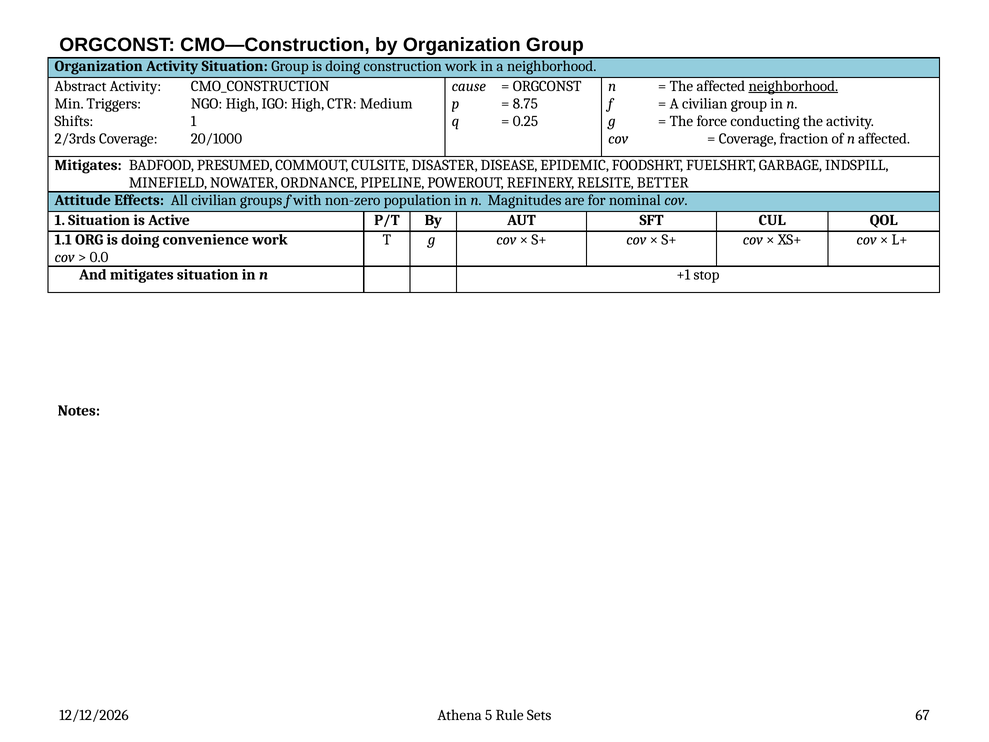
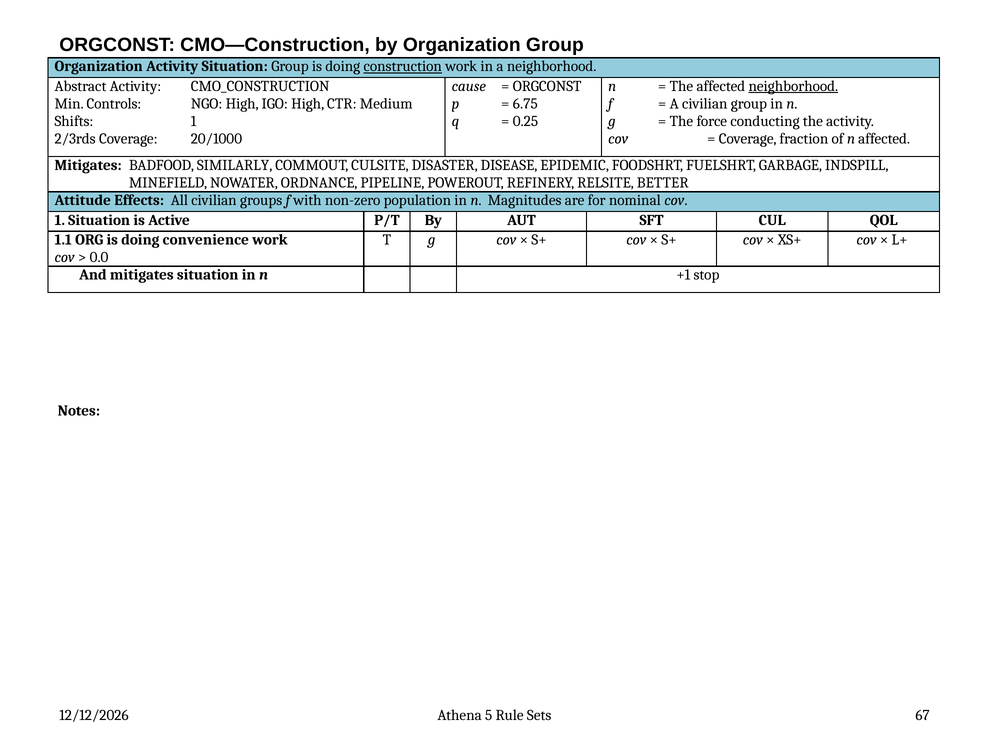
construction underline: none -> present (403, 66)
Triggers: Triggers -> Controls (114, 104)
8.75: 8.75 -> 6.75 (525, 104)
PRESUMED: PRESUMED -> SIMILARLY (235, 165)
